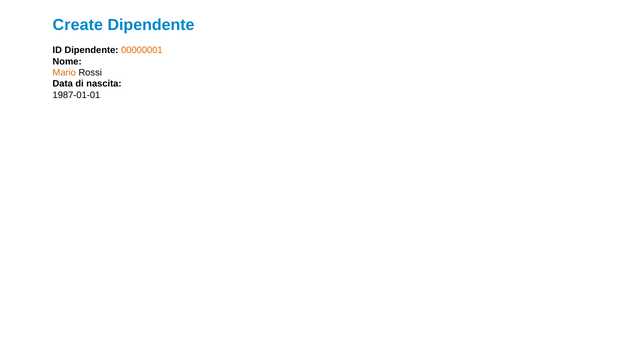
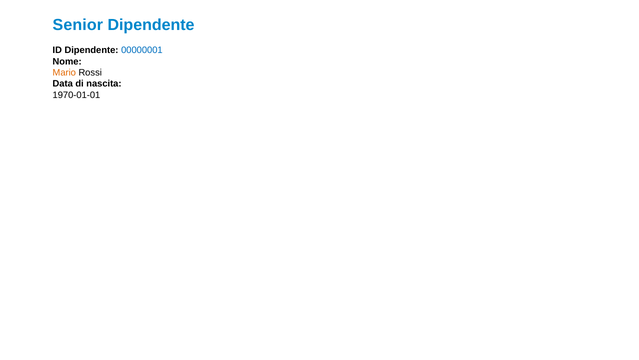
Create: Create -> Senior (78, 25)
00000001 colour: orange -> blue (142, 50)
1987-01-01: 1987-01-01 -> 1970-01-01 (76, 95)
